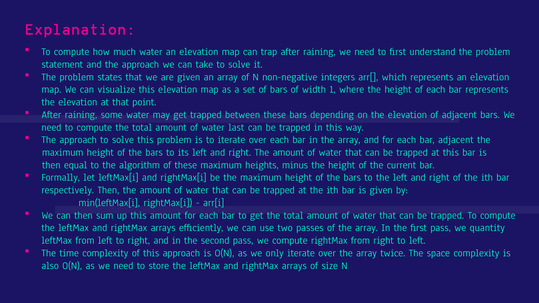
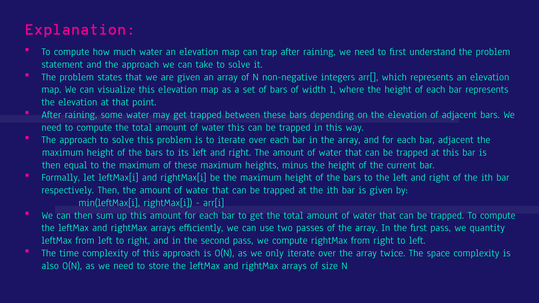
water last: last -> this (236, 127)
to the algorithm: algorithm -> maximum (139, 165)
